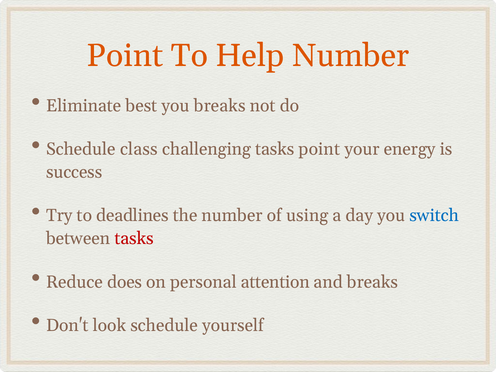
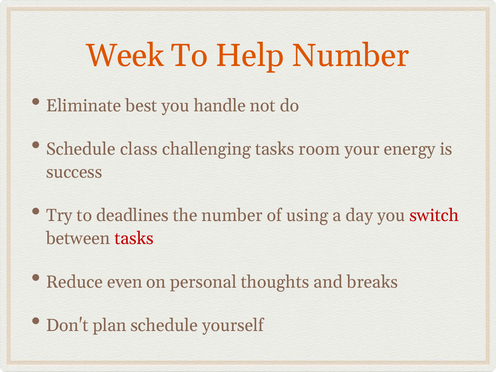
Point: Point -> Week (125, 56)
you breaks: breaks -> handle (220, 106)
tasks point: point -> room (319, 149)
switch colour: blue -> red (434, 216)
does: does -> even (125, 282)
attention: attention -> thoughts (275, 282)
look: look -> plan (110, 325)
